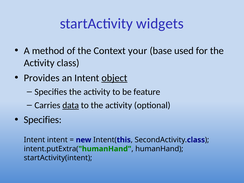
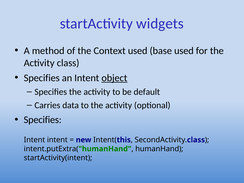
Context your: your -> used (138, 51)
Provides: Provides -> Specifies (42, 78)
feature: feature -> default (147, 92)
data underline: present -> none (71, 105)
